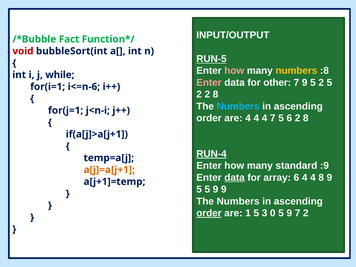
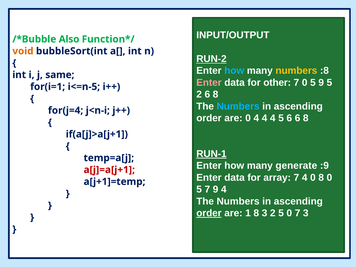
Fact: Fact -> Also (69, 39)
void colour: red -> orange (23, 51)
RUN-5: RUN-5 -> RUN-2 (211, 59)
how colour: pink -> light blue (234, 71)
while: while -> same (60, 75)
7 9: 9 -> 0 (305, 83)
2: 2 -> 9 (321, 83)
i<=n-6: i<=n-6 -> i<=n-5 (84, 87)
2 2: 2 -> 6 (207, 94)
for(j=1: for(j=1 -> for(j=4 (66, 110)
are 4: 4 -> 0 (248, 118)
4 4 7: 7 -> 4 (273, 118)
6 2: 2 -> 6 (298, 118)
RUN-4: RUN-4 -> RUN-1 (211, 154)
standard: standard -> generate (296, 166)
a[j]=a[j+1 colour: orange -> red (109, 170)
data underline: present -> none (235, 178)
array 6: 6 -> 7 (296, 178)
4: 4 -> 0 (313, 178)
8 9: 9 -> 0 (329, 178)
5 5: 5 -> 7 (207, 189)
9 9: 9 -> 4 (224, 189)
1 5: 5 -> 8 (256, 213)
3 0: 0 -> 2 (273, 213)
9: 9 -> 0 (289, 213)
7 2: 2 -> 3 (306, 213)
